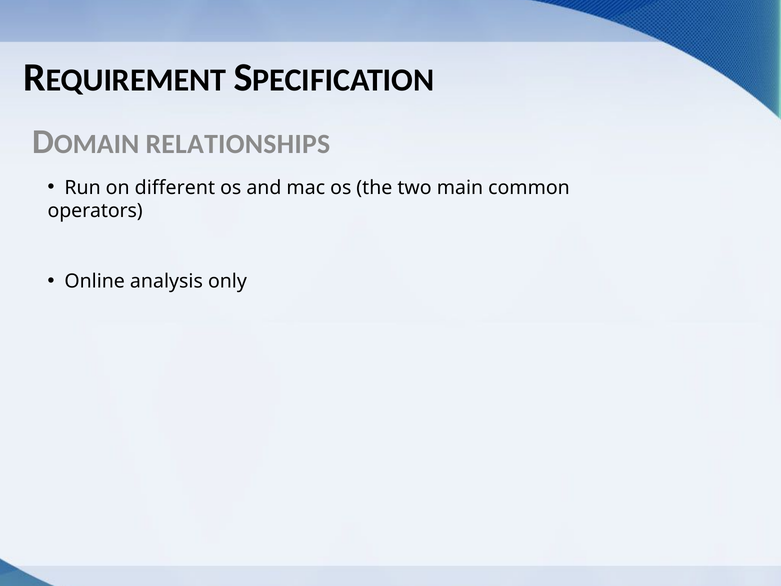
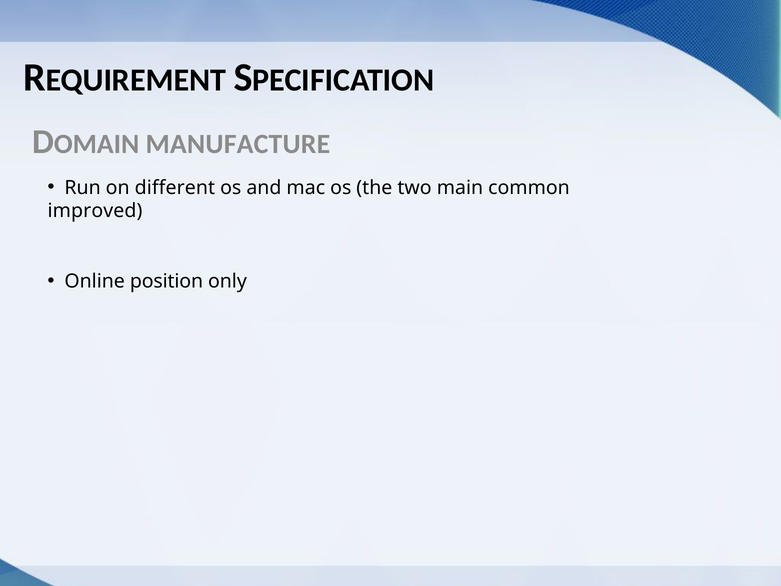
RELATIONSHIPS: RELATIONSHIPS -> MANUFACTURE (238, 144)
operators: operators -> improved (95, 211)
analysis: analysis -> position (167, 281)
